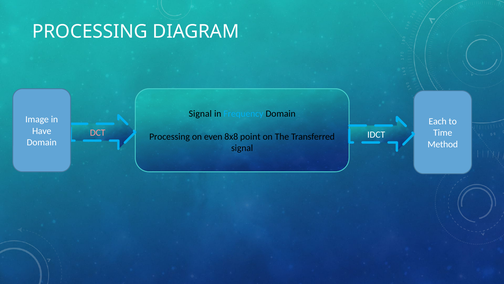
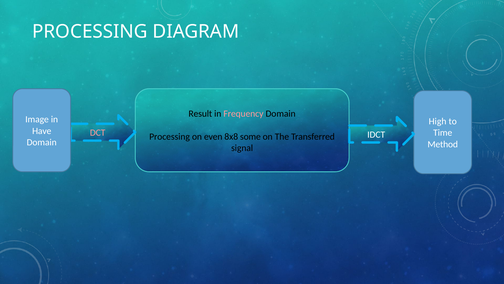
Signal: Signal -> Result (200, 114)
Frequency colour: light blue -> pink (243, 114)
Each: Each -> High (438, 121)
point: point -> some (250, 136)
